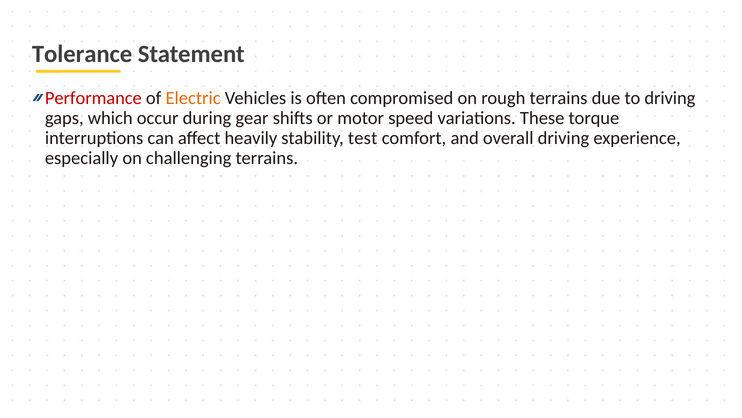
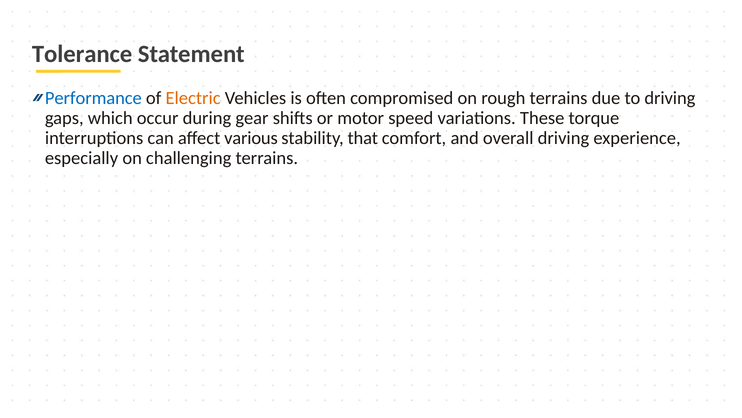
Performance colour: red -> blue (93, 98)
heavily: heavily -> various (251, 138)
test: test -> that (363, 138)
